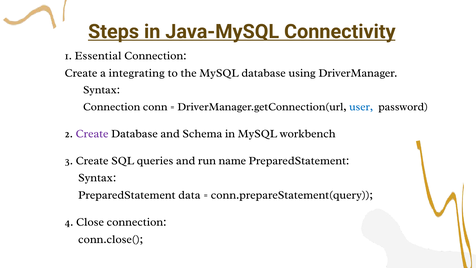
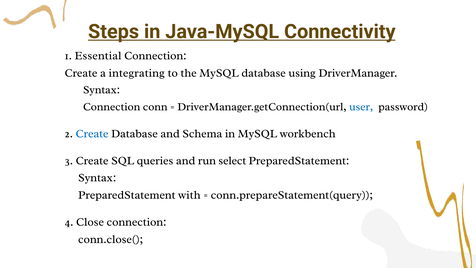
Create colour: purple -> blue (92, 133)
name: name -> select (232, 160)
data: data -> with (189, 195)
